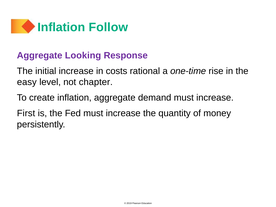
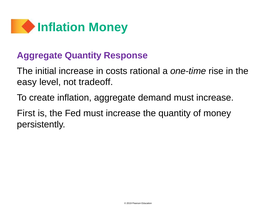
Inflation Follow: Follow -> Money (108, 27)
Aggregate Looking: Looking -> Quantity (83, 55)
chapter: chapter -> tradeoff (96, 82)
